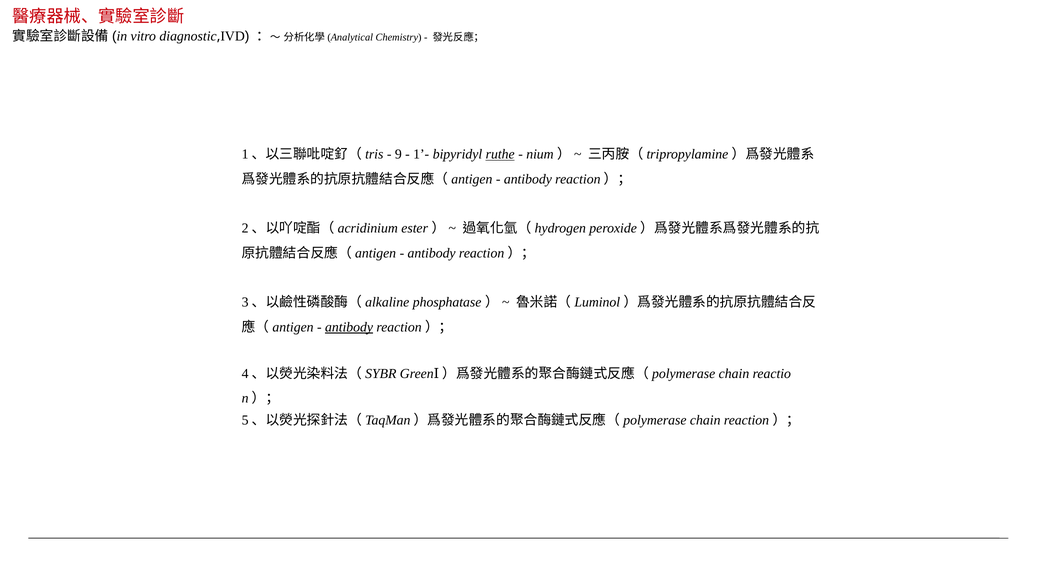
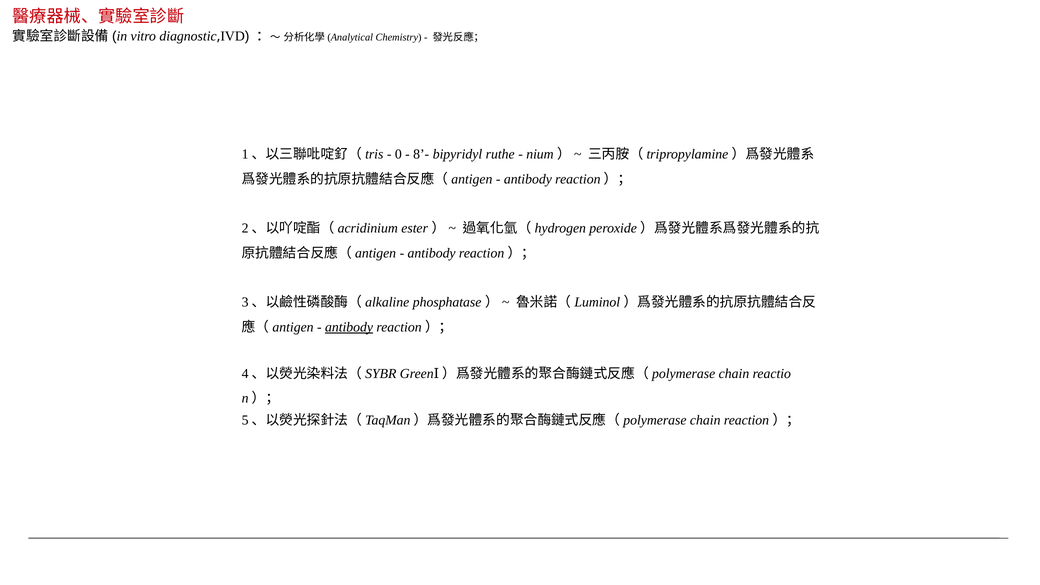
9: 9 -> 0 (398, 154)
1’-: 1’- -> 8’- (421, 154)
ruthe underline: present -> none (500, 154)
